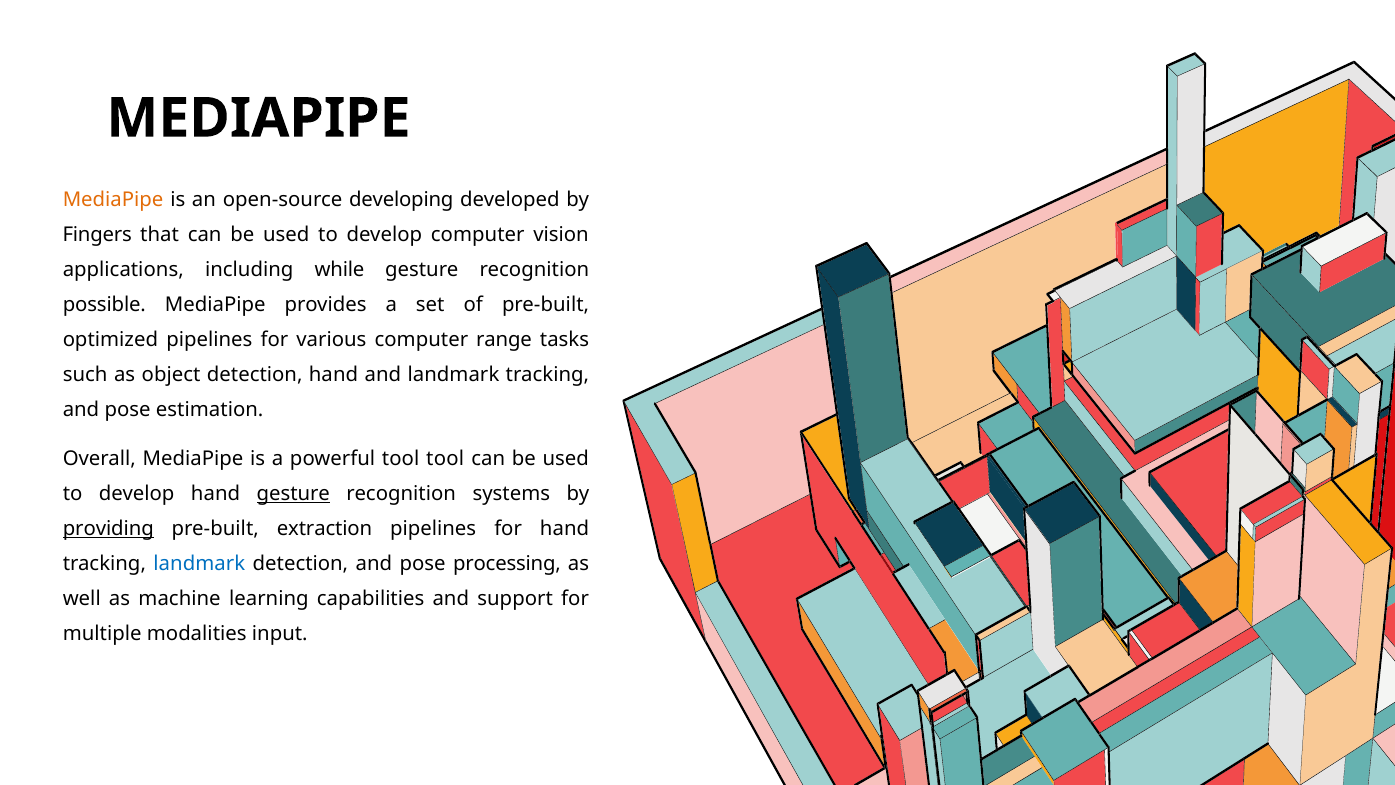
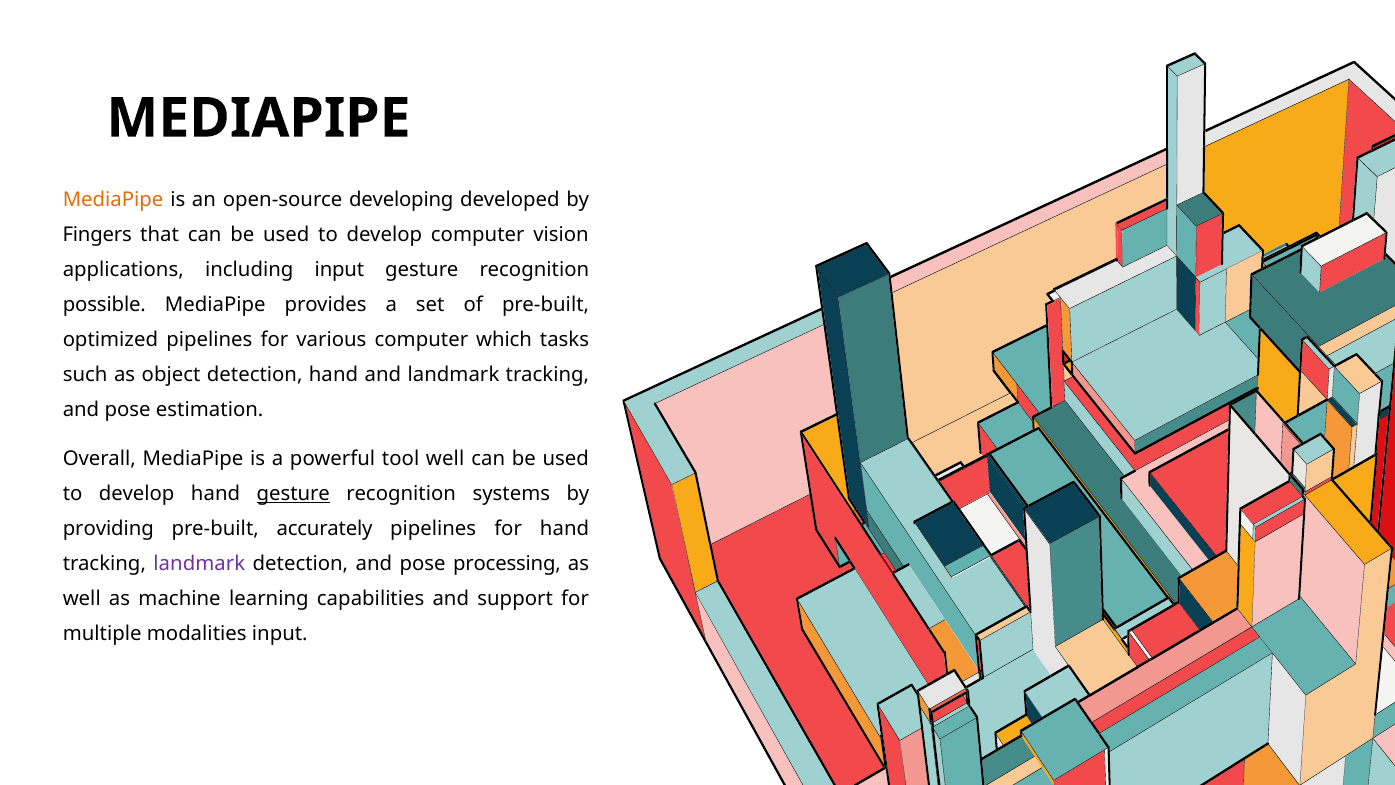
including while: while -> input (339, 270)
range: range -> which (504, 340)
tool tool: tool -> well (445, 459)
providing underline: present -> none (108, 529)
extraction: extraction -> accurately (325, 529)
landmark colour: blue -> purple (199, 564)
